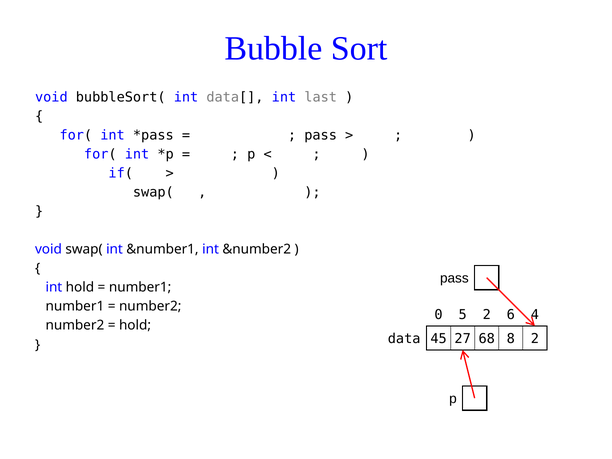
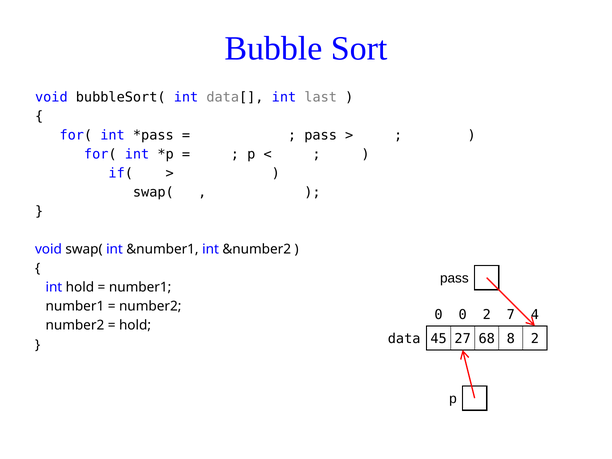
0 5: 5 -> 0 (463, 315)
6: 6 -> 7 (511, 315)
